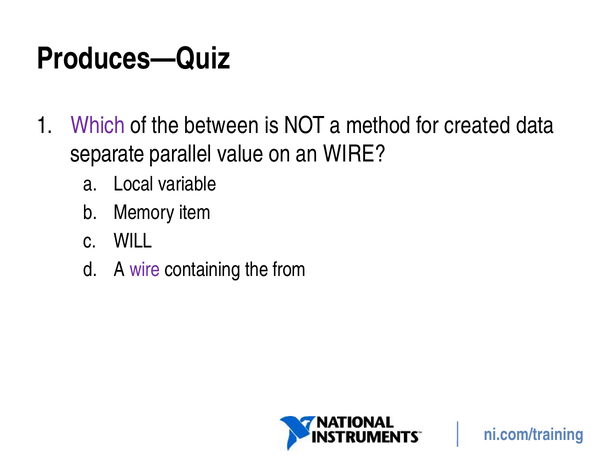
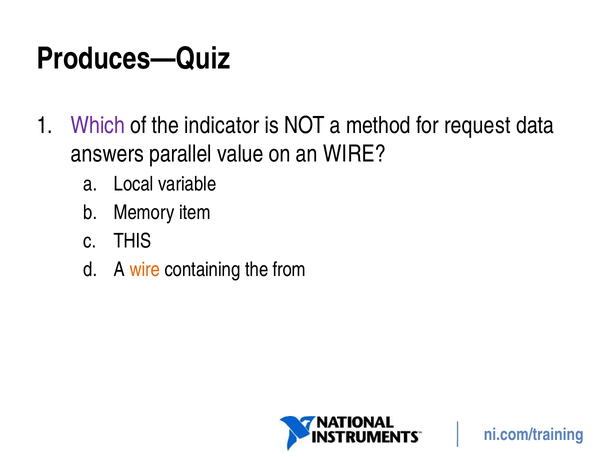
between: between -> indicator (222, 126)
created: created -> request (477, 126)
separate: separate -> answers (107, 154)
WILL: WILL -> THIS (133, 241)
wire colour: purple -> orange (145, 270)
